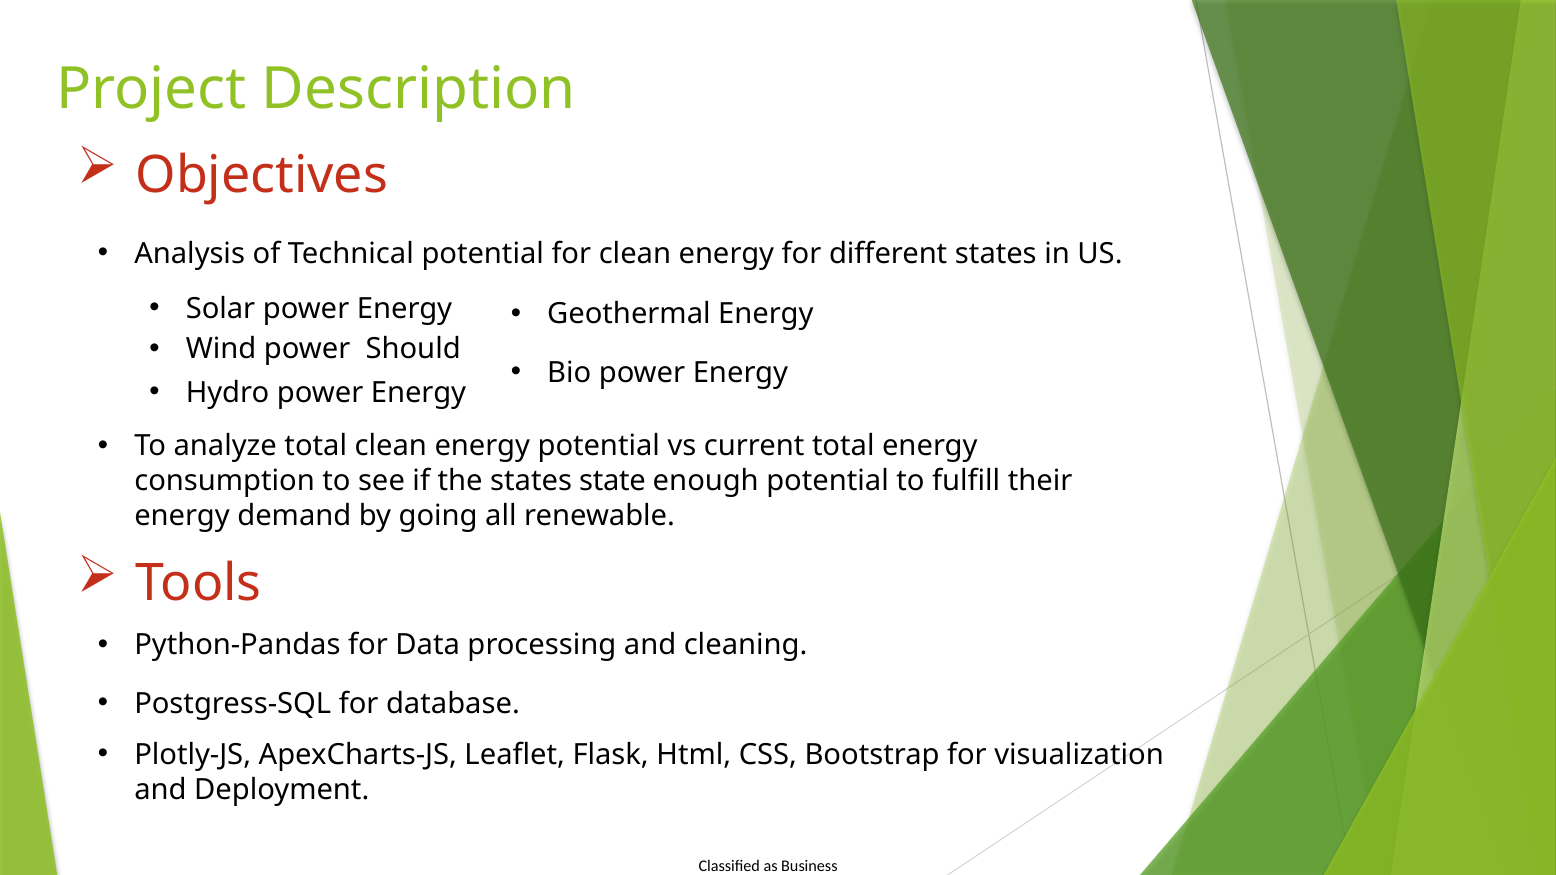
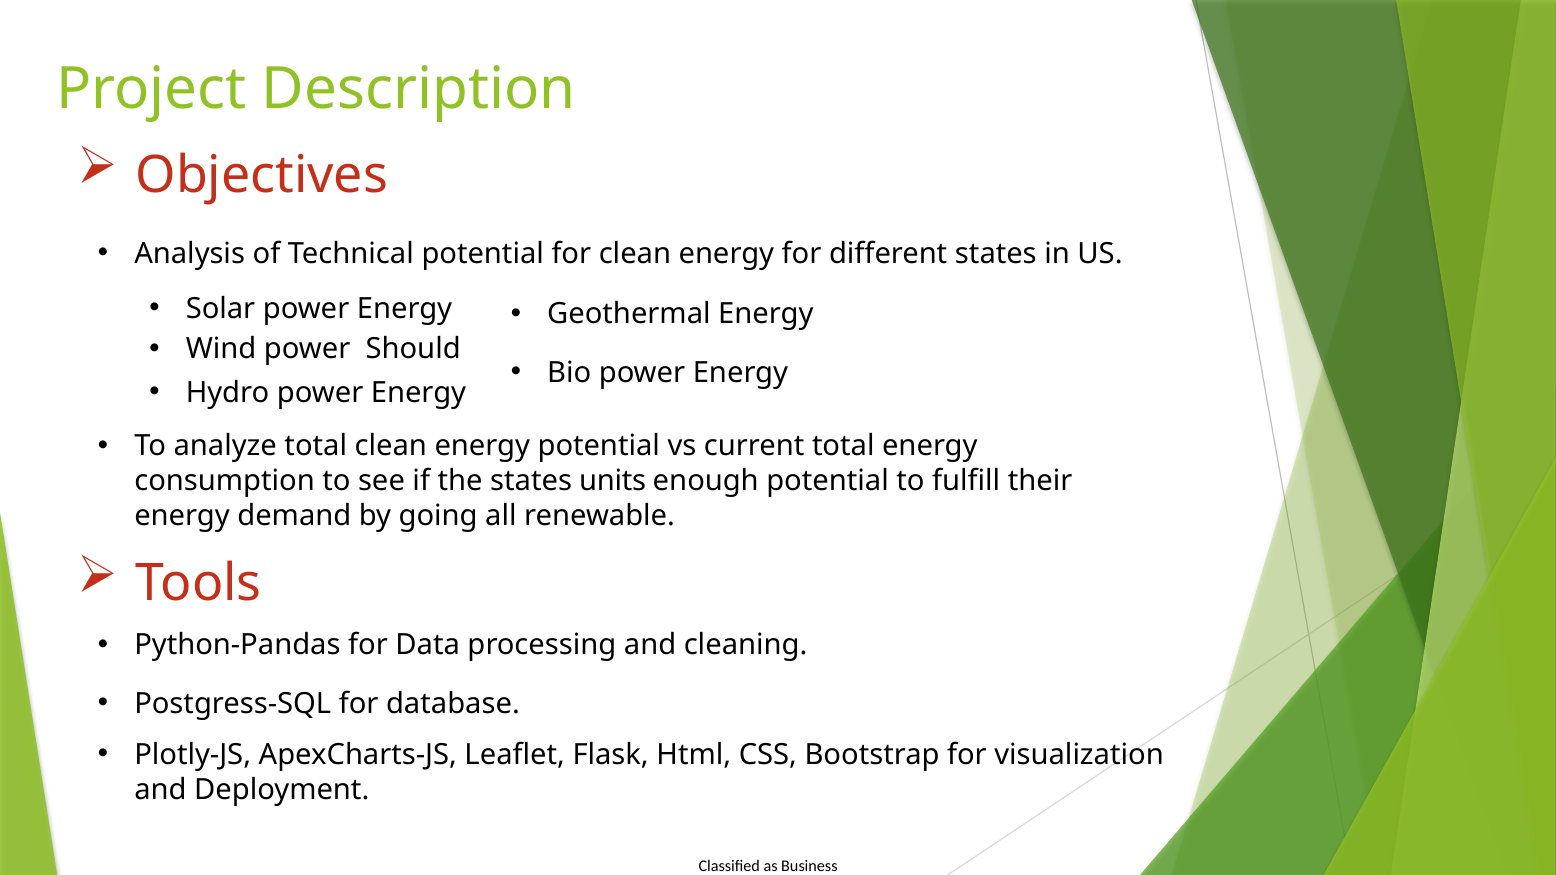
state: state -> units (613, 481)
